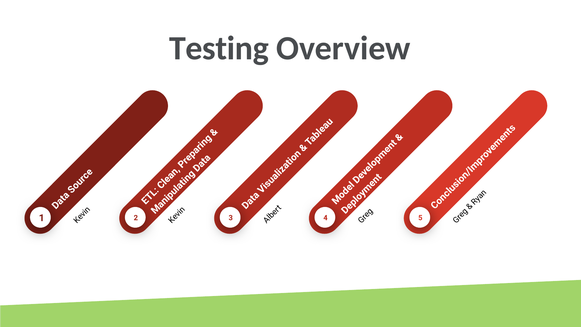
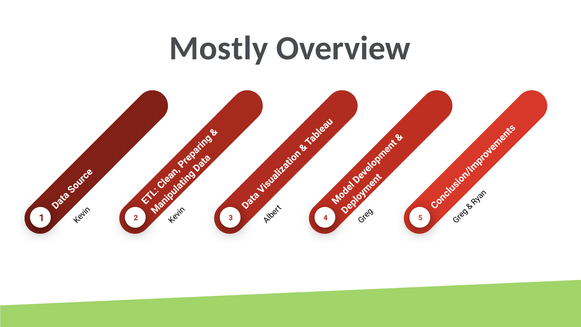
Testing: Testing -> Mostly (219, 48)
